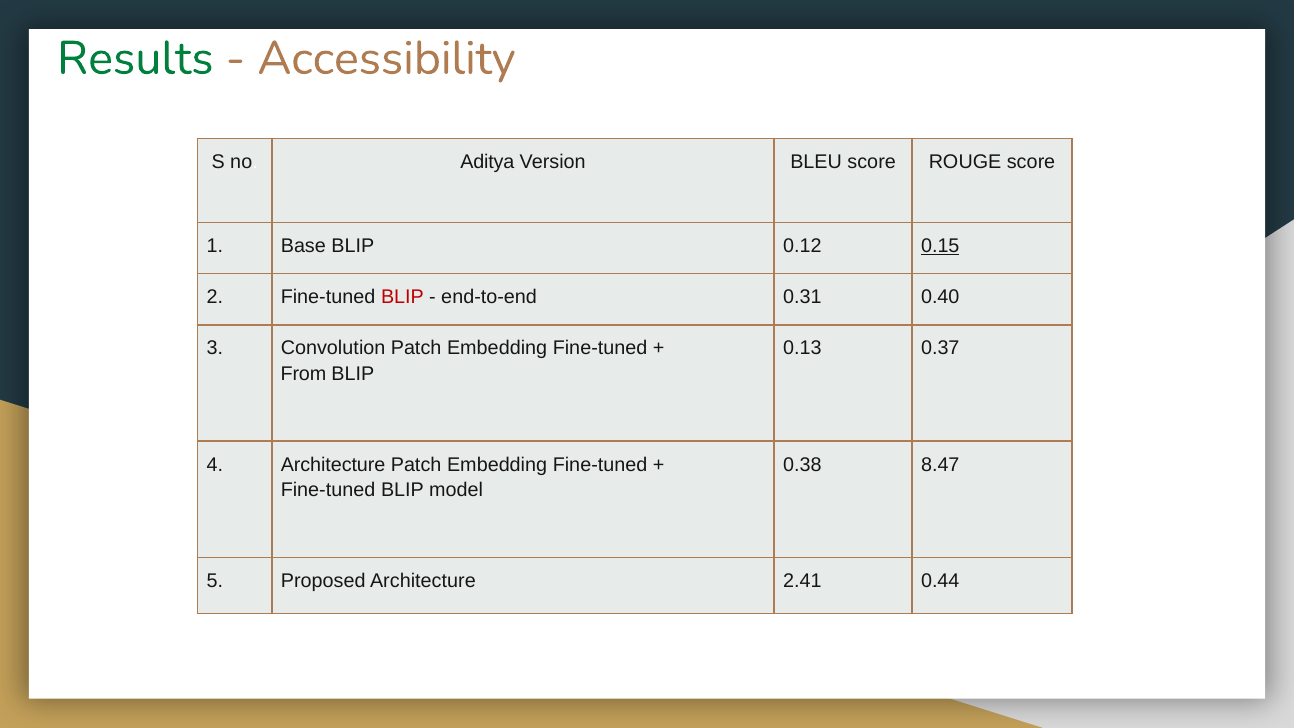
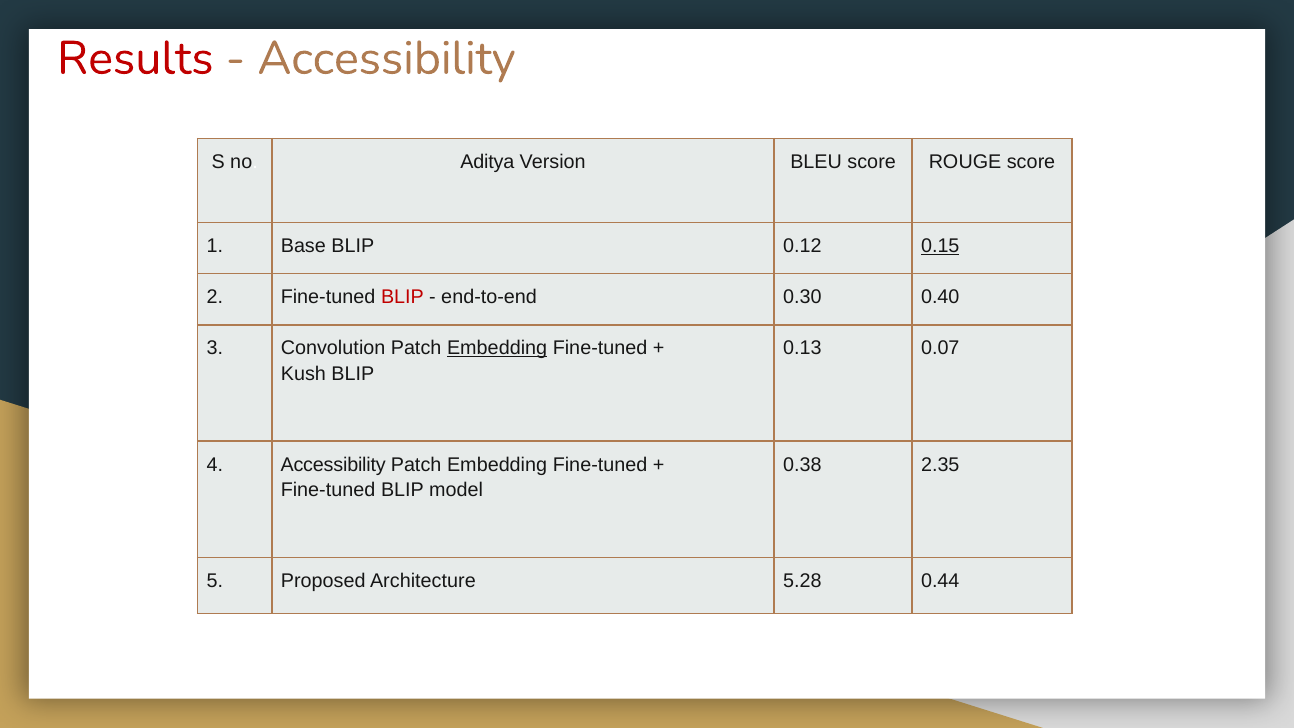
Results colour: green -> red (135, 58)
0.31: 0.31 -> 0.30 (802, 297)
Embedding underline: none -> present (497, 348)
0.37: 0.37 -> 0.07 (940, 348)
From: From -> Kush (303, 374)
4 Architecture: Architecture -> Accessibility (333, 465)
8.47: 8.47 -> 2.35 (940, 465)
2.41: 2.41 -> 5.28 (802, 581)
